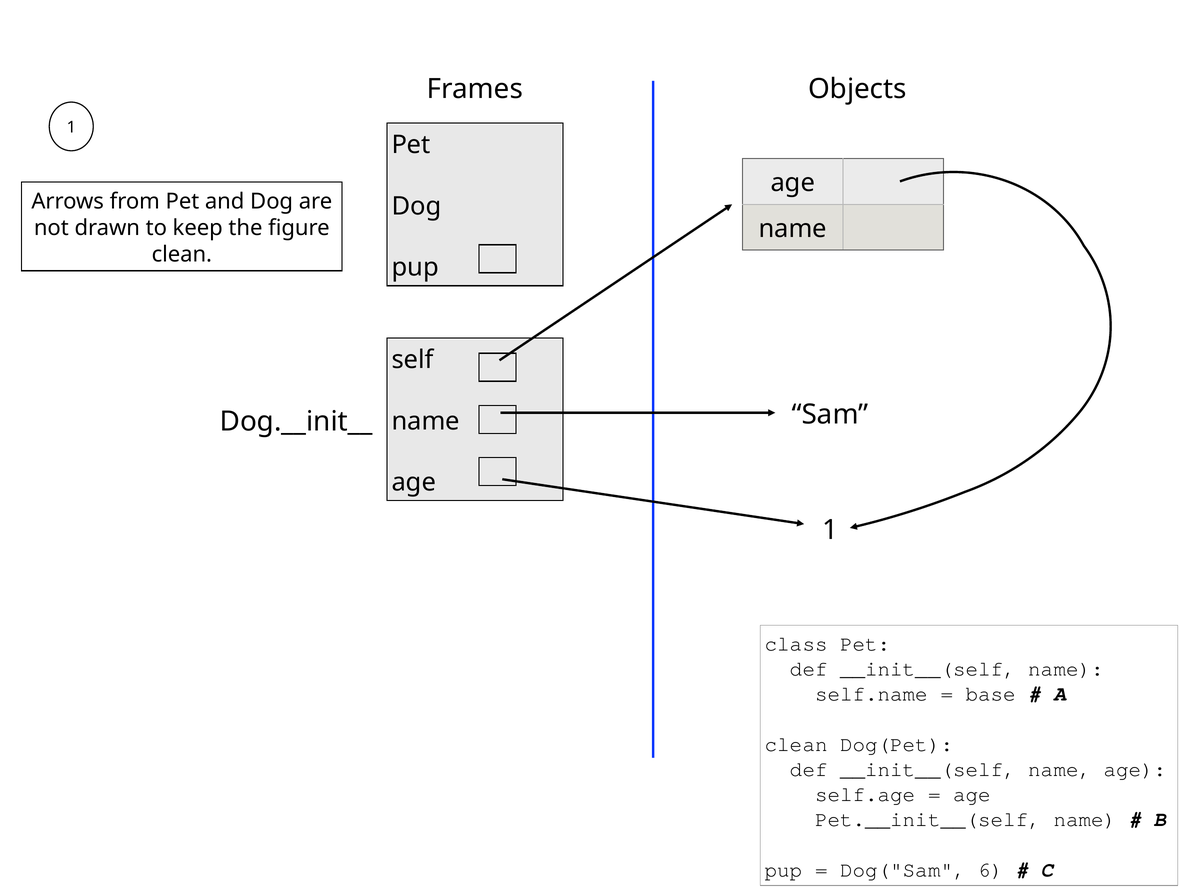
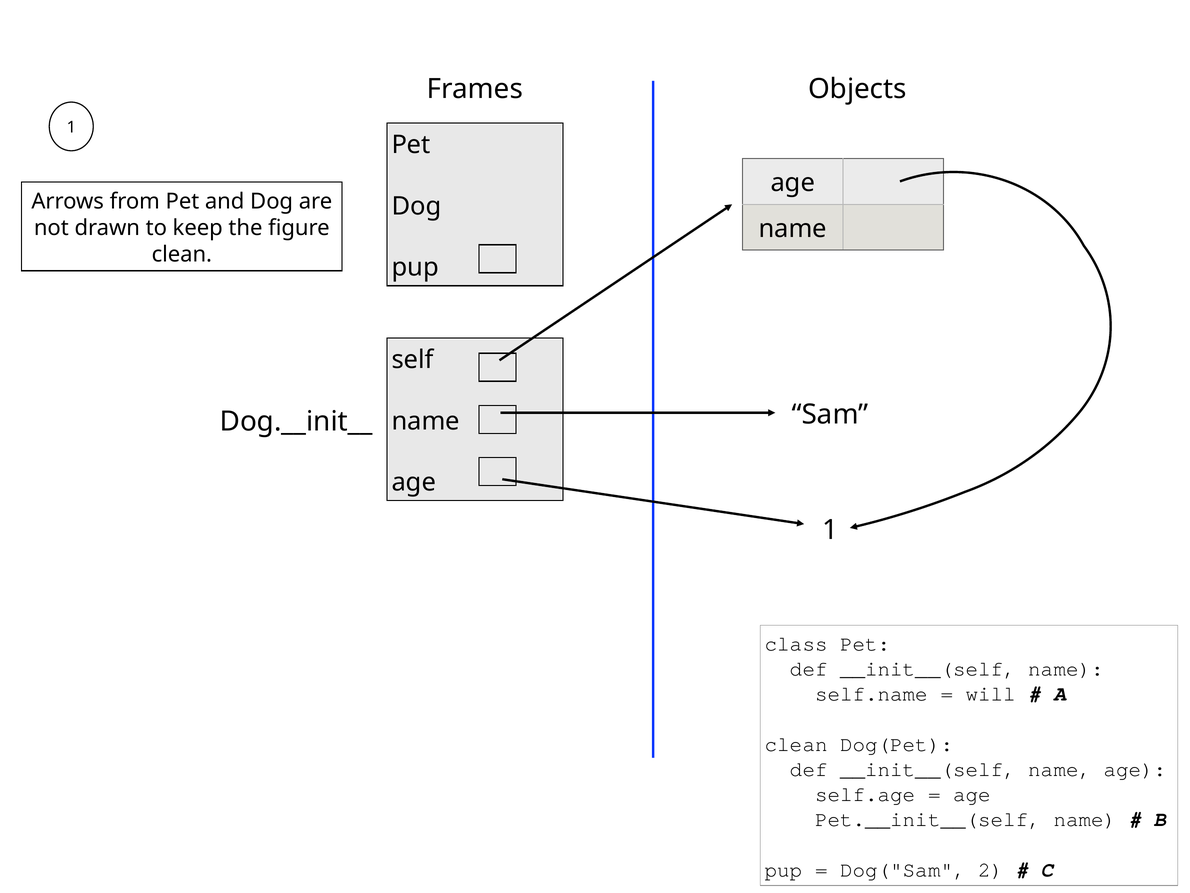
base: base -> will (991, 694)
6: 6 -> 2 (991, 869)
